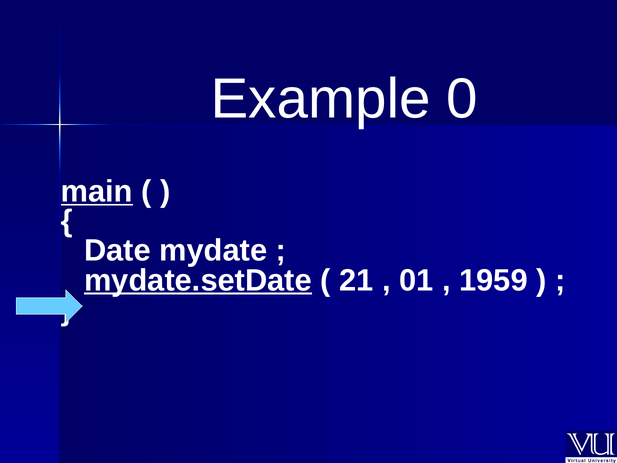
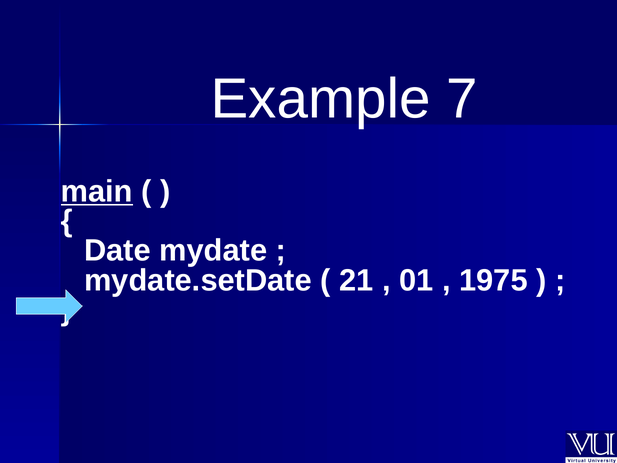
0: 0 -> 7 (462, 99)
mydate.setDate underline: present -> none (198, 280)
1959: 1959 -> 1975 (493, 280)
